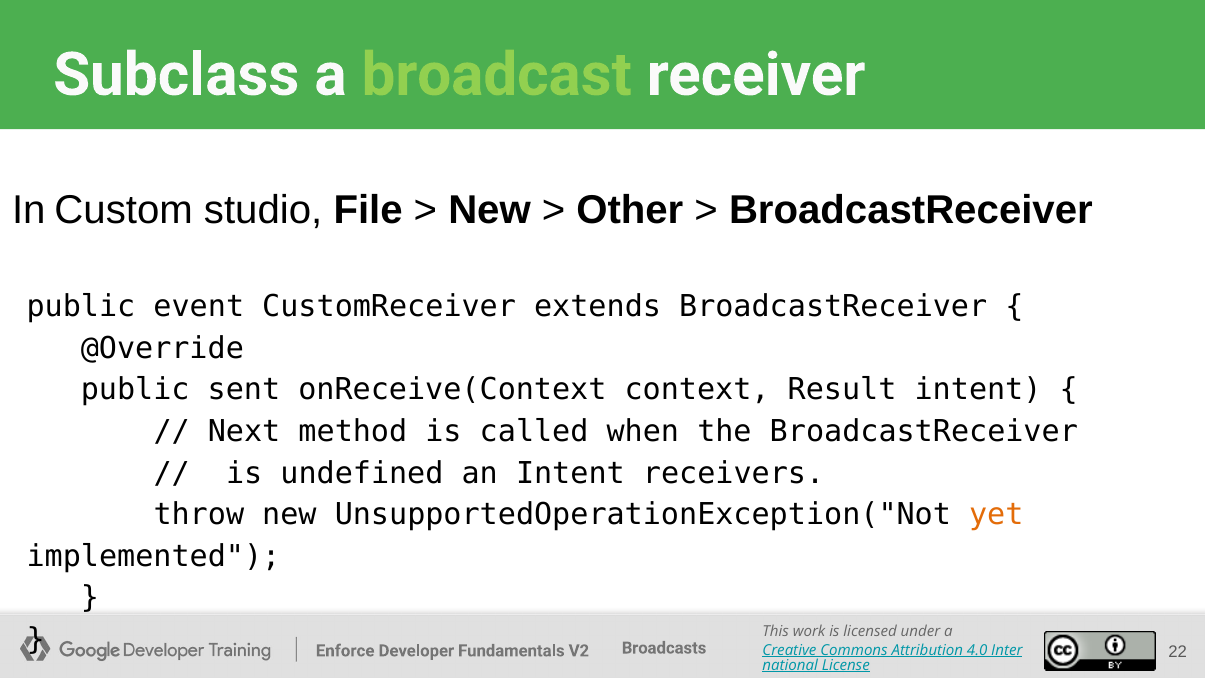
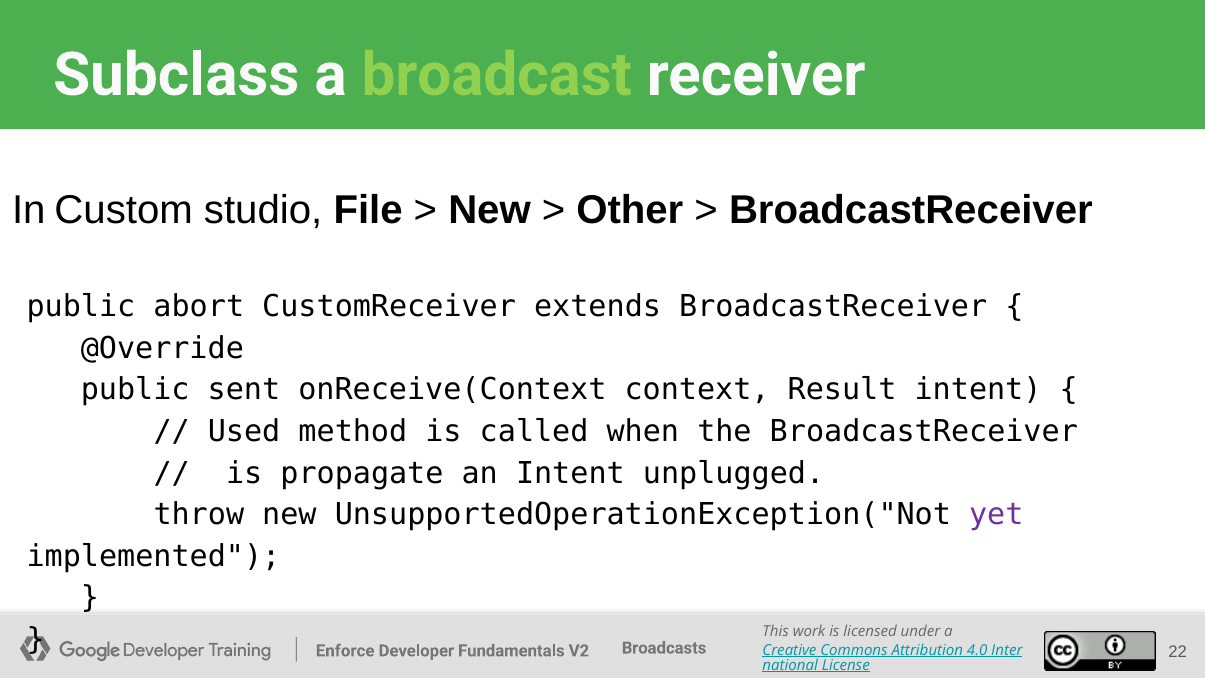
event: event -> abort (199, 307)
Next: Next -> Used (244, 431)
undefined: undefined -> propagate (362, 473)
receivers: receivers -> unplugged (734, 473)
yet colour: orange -> purple (996, 515)
